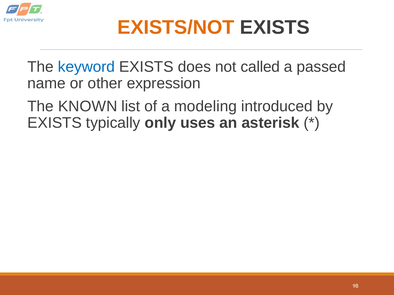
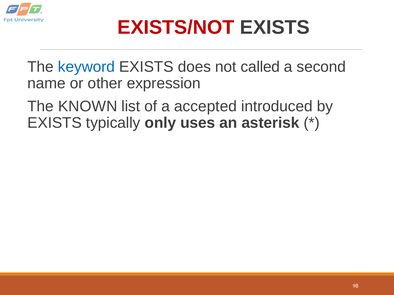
EXISTS/NOT colour: orange -> red (176, 27)
passed: passed -> second (321, 67)
modeling: modeling -> accepted (205, 107)
